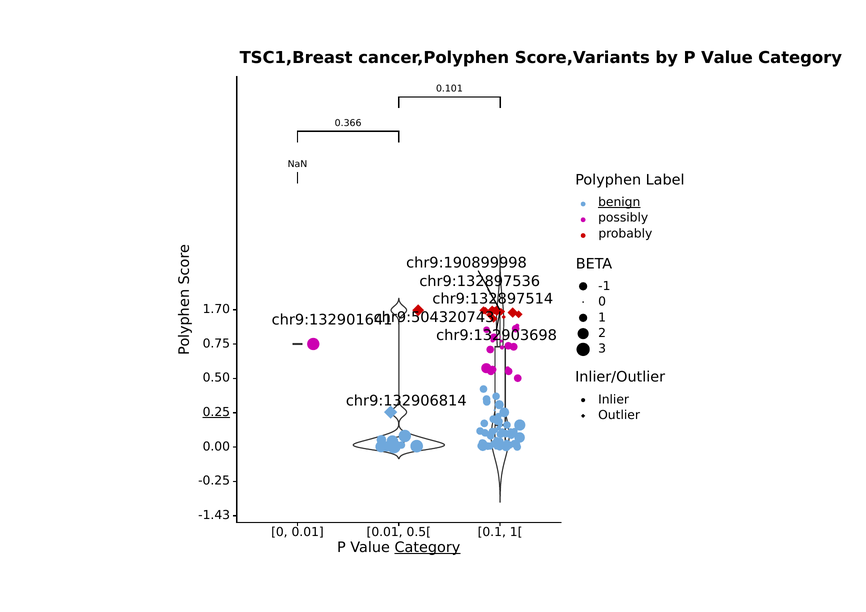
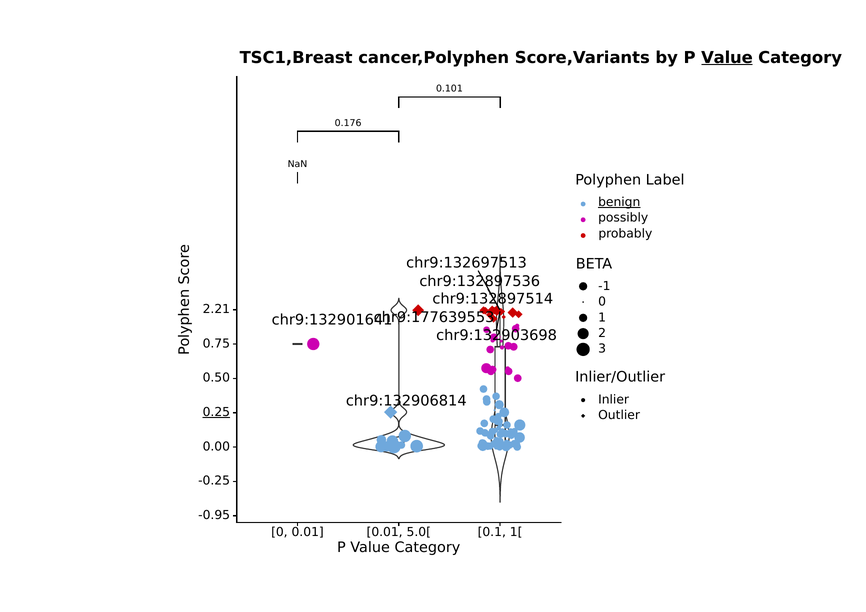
Value underline: none -> present (727, 58)
0.366: 0.366 -> 0.176 (348, 123)
chr9:190899998: chr9:190899998 -> chr9:132697513 (467, 263)
1.70: 1.70 -> 2.21 (216, 309)
chr9:504320743: chr9:504320743 -> chr9:177639553 (434, 317)
-1.43: -1.43 -> -0.95 (214, 515)
0.5[: 0.5[ -> 5.0[ (419, 532)
Category underline: present -> none (427, 548)
